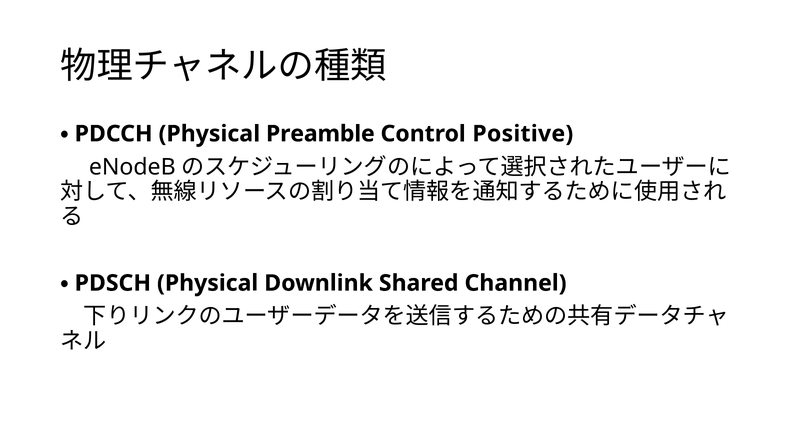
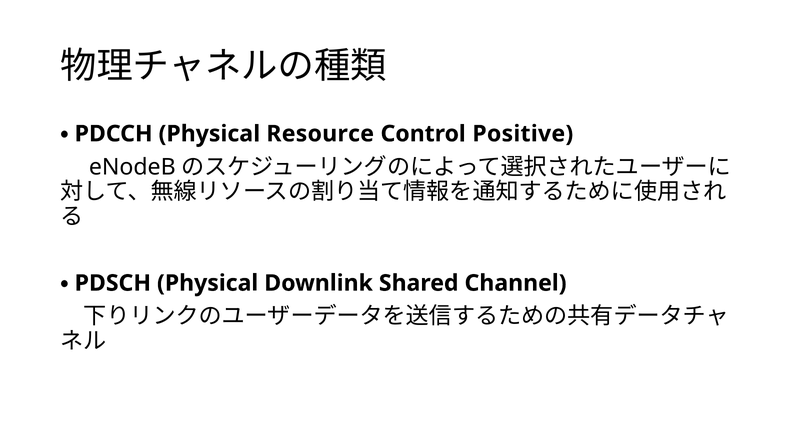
Preamble: Preamble -> Resource (320, 134)
